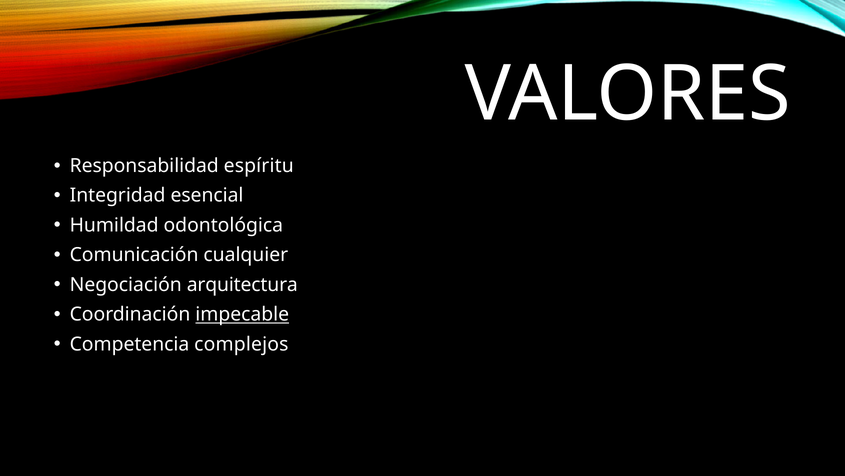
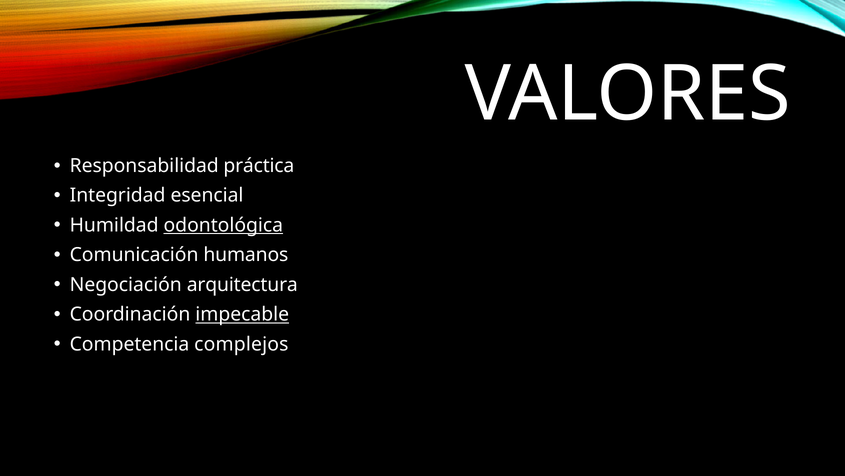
espíritu: espíritu -> práctica (259, 166)
odontológica underline: none -> present (223, 225)
cualquier: cualquier -> humanos (246, 255)
